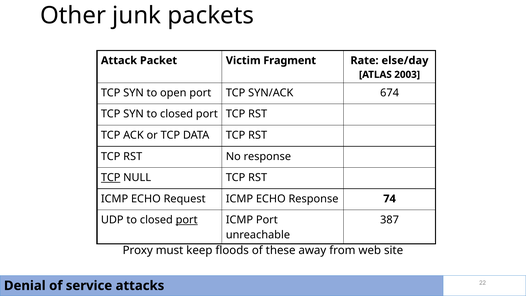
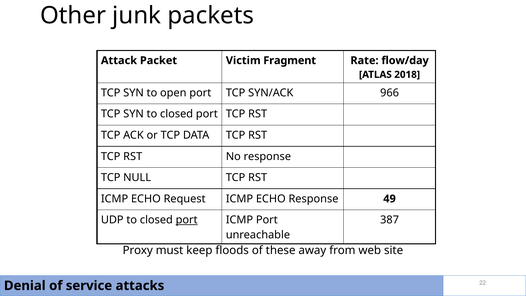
else/day: else/day -> flow/day (405, 60)
2003: 2003 -> 2018 (407, 75)
674: 674 -> 966 (390, 93)
TCP underline: present -> none (111, 177)
74: 74 -> 49 (390, 199)
